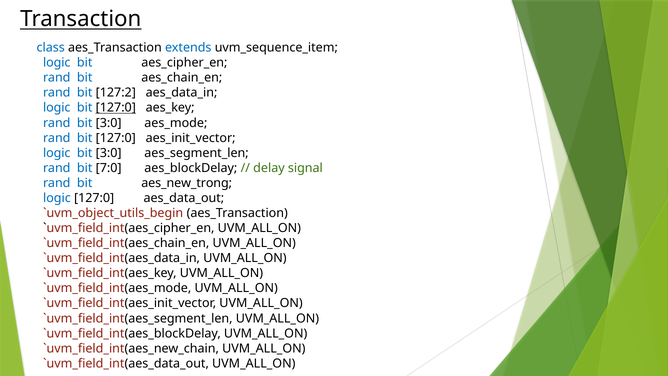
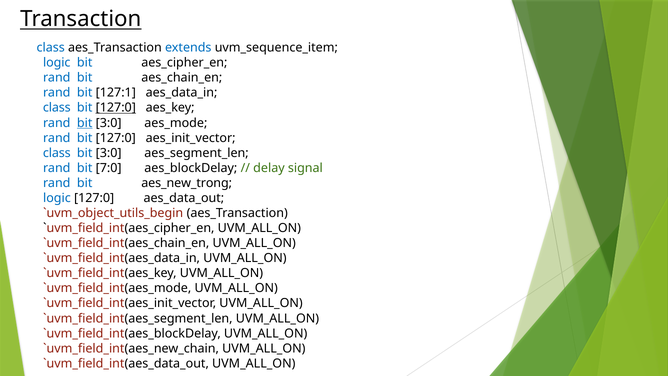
127:2: 127:2 -> 127:1 (116, 93)
logic: logic -> class (57, 108)
bit underline: none -> present (85, 123)
logic: logic -> class (57, 153)
